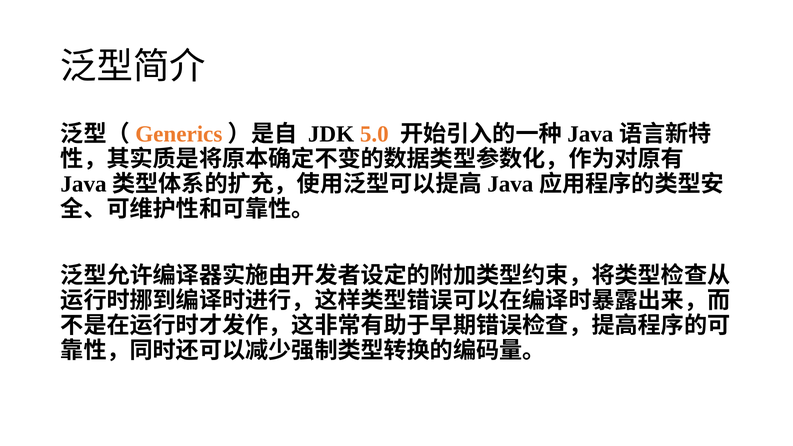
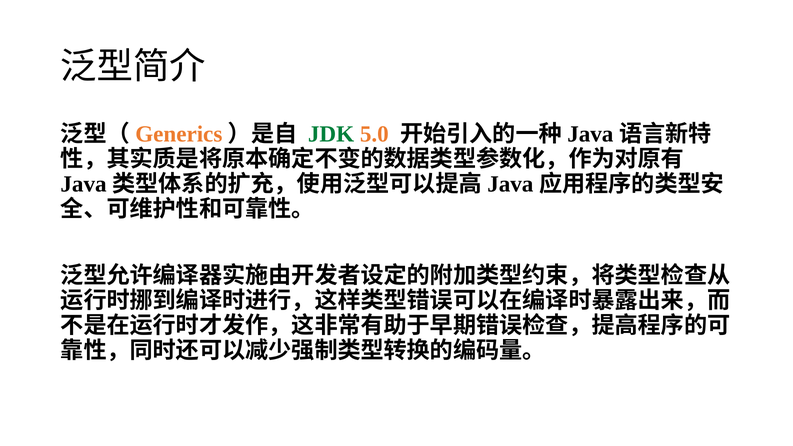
JDK colour: black -> green (331, 134)
